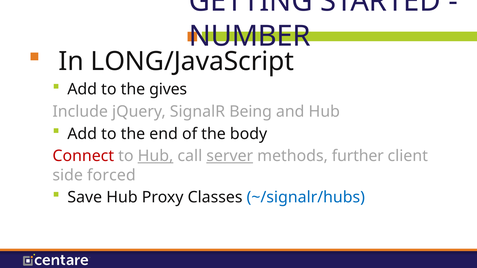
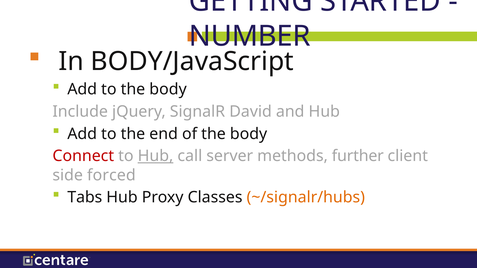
LONG/JavaScript: LONG/JavaScript -> BODY/JavaScript (192, 62)
to the gives: gives -> body (168, 90)
Being: Being -> David (251, 112)
server underline: present -> none (230, 156)
Save: Save -> Tabs (85, 198)
~/signalr/hubs colour: blue -> orange (306, 198)
